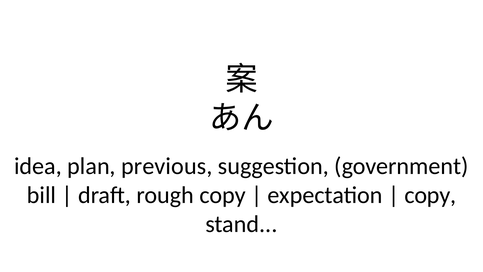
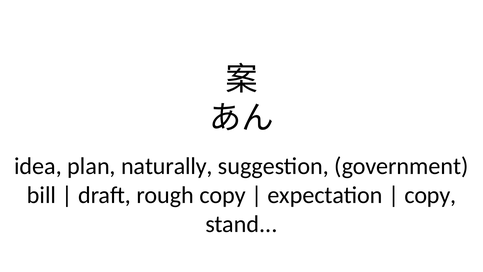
previous: previous -> naturally (167, 166)
